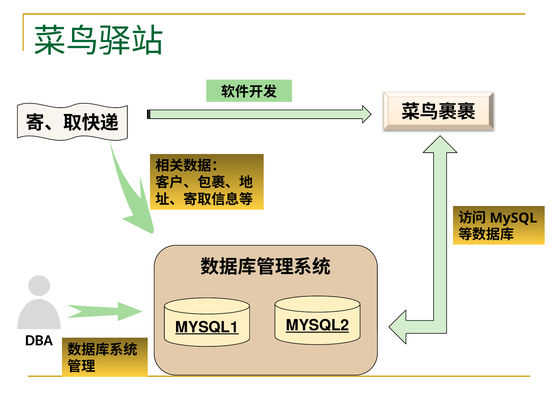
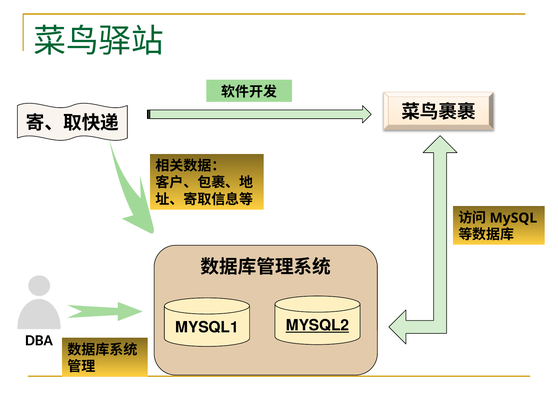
MYSQL1 underline: present -> none (207, 328)
